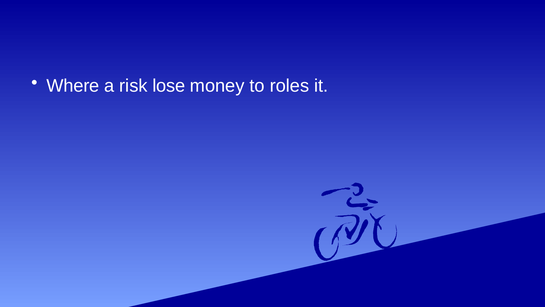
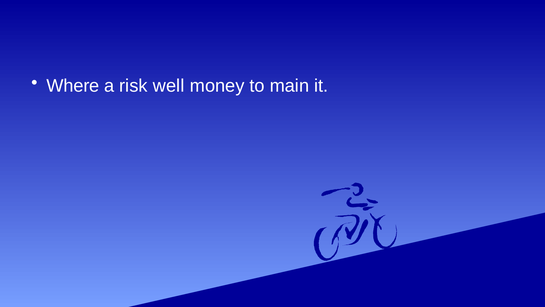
lose: lose -> well (169, 86)
roles: roles -> main (289, 86)
